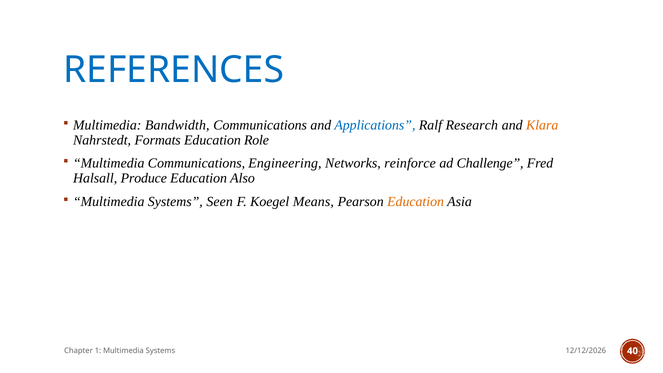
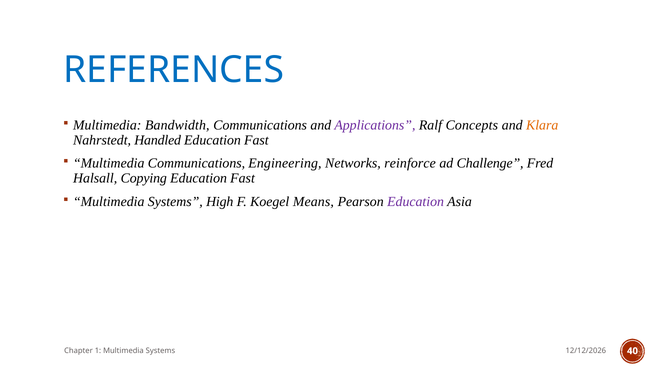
Applications colour: blue -> purple (375, 125)
Research: Research -> Concepts (472, 125)
Formats: Formats -> Handled (158, 140)
Role: Role -> Fast (256, 140)
Produce: Produce -> Copying (144, 178)
Also: Also -> Fast (243, 178)
Seen: Seen -> High (220, 201)
Education colour: orange -> purple (416, 201)
